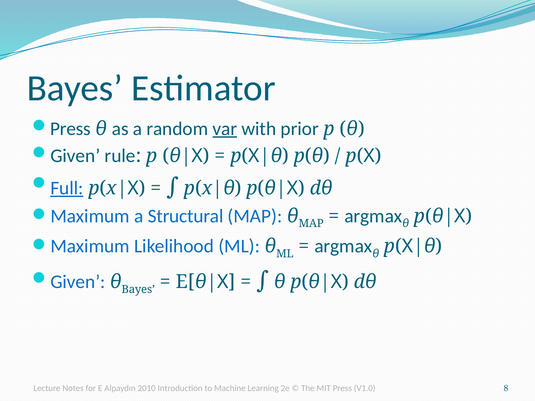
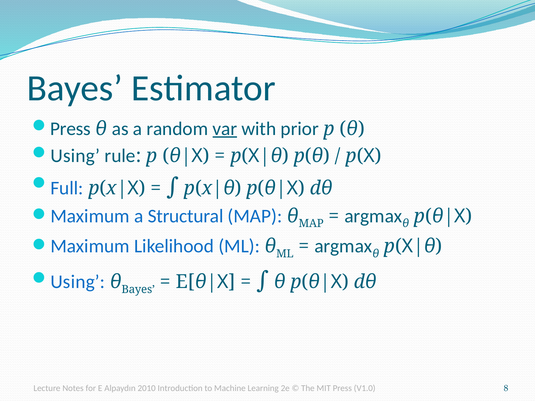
Given: Given -> Using (75, 156)
Full underline: present -> none (67, 188)
Given: Given -> Using (78, 282)
